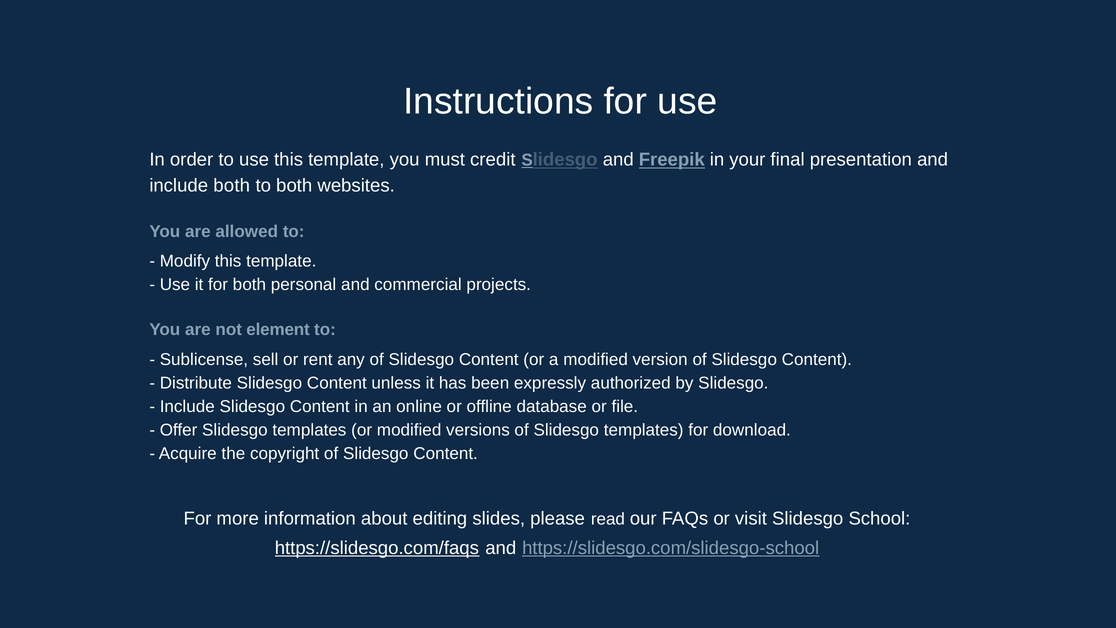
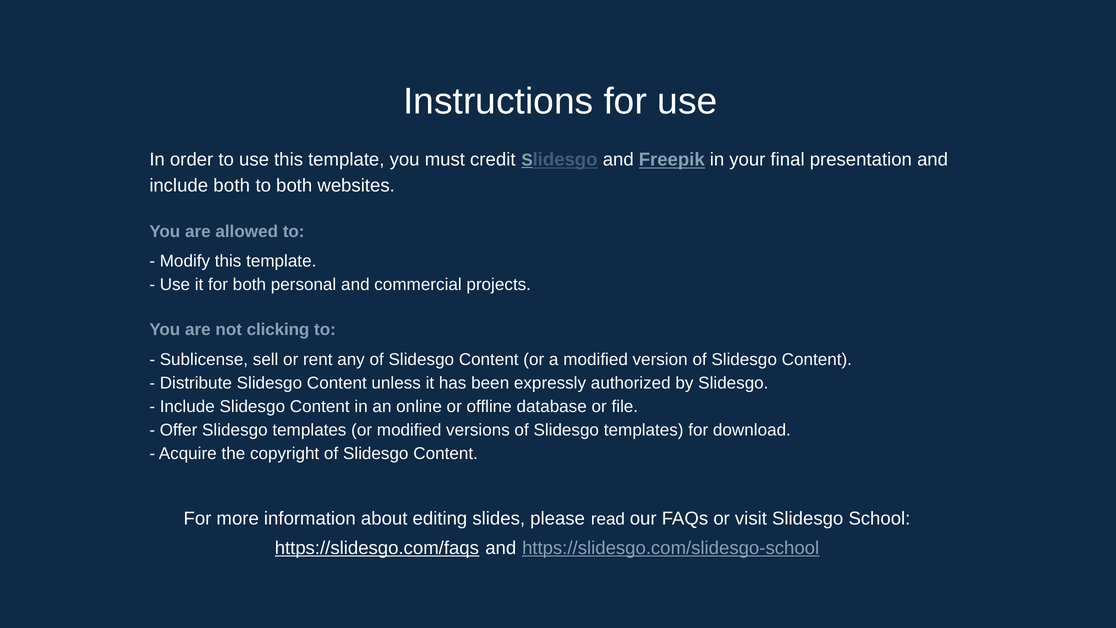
element: element -> clicking (278, 330)
